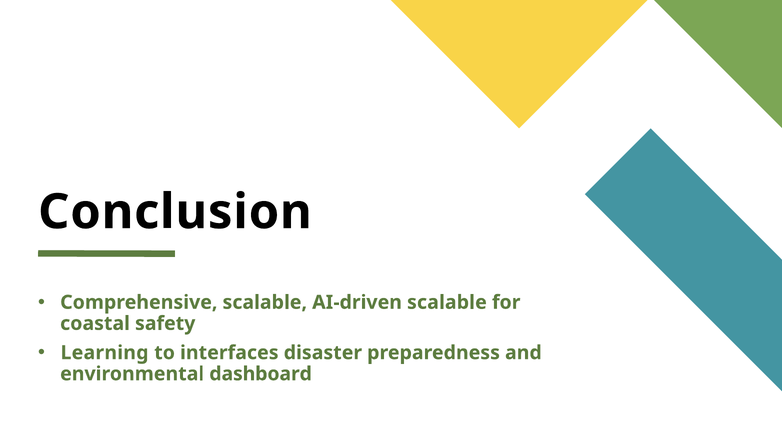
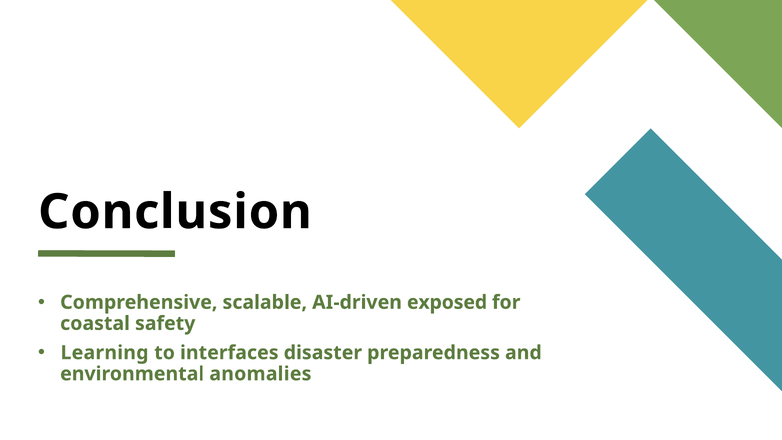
AI-driven scalable: scalable -> exposed (447, 302)
dashboard: dashboard -> anomalies (260, 374)
